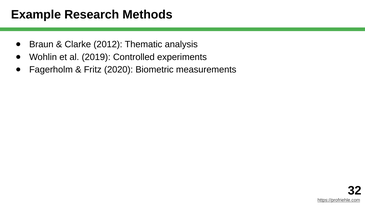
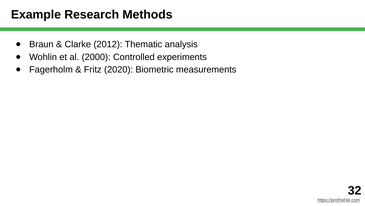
2019: 2019 -> 2000 (96, 57)
